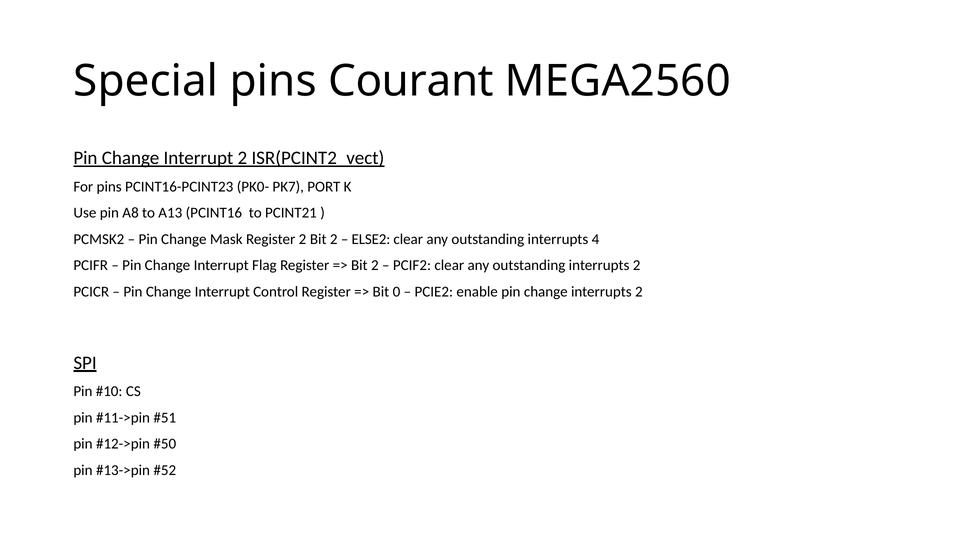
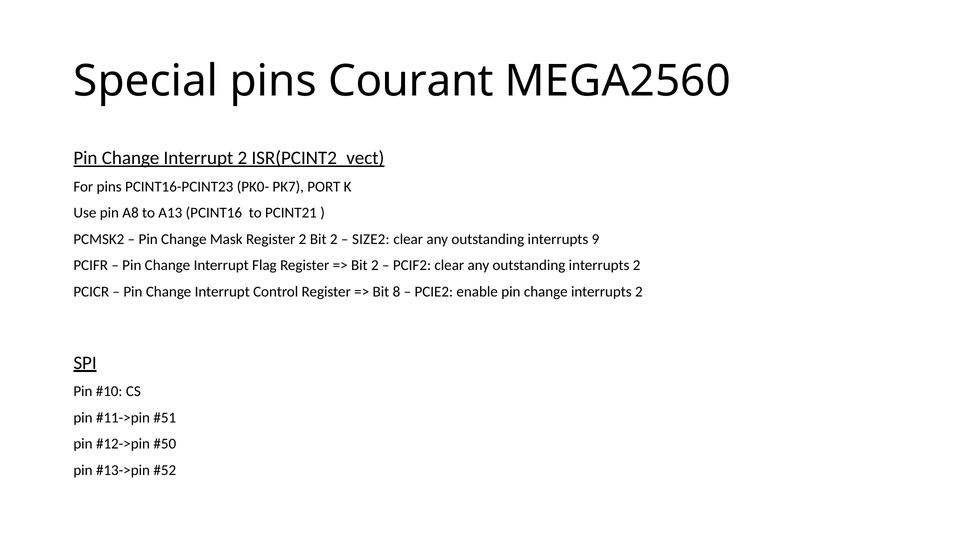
ELSE2: ELSE2 -> SIZE2 (371, 239)
4: 4 -> 9 (595, 239)
0: 0 -> 8 (396, 292)
